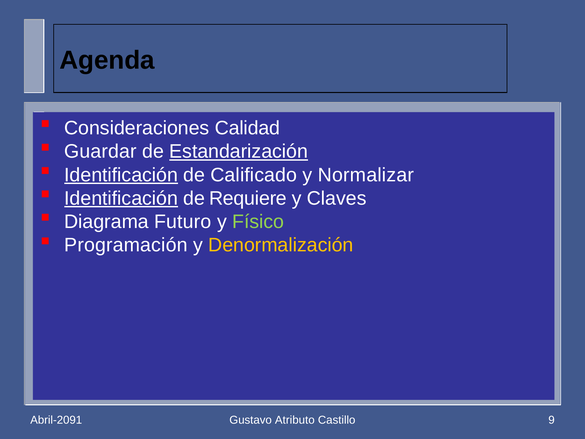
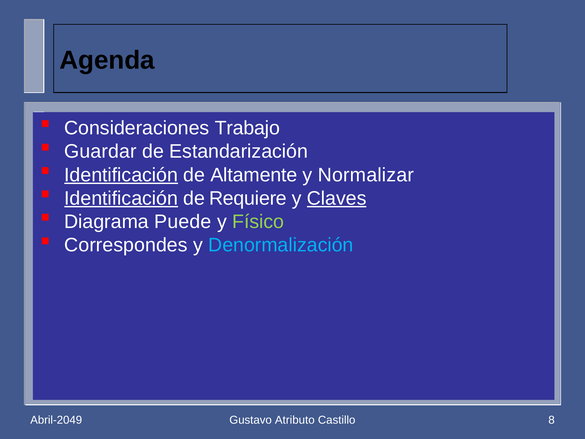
Calidad: Calidad -> Trabajo (247, 128)
Estandarización underline: present -> none (239, 151)
Calificado: Calificado -> Altamente (254, 175)
Claves underline: none -> present (337, 198)
Futuro: Futuro -> Puede (183, 222)
Programación: Programación -> Correspondes (126, 245)
Denormalización colour: yellow -> light blue (281, 245)
Abril-2091: Abril-2091 -> Abril-2049 (56, 420)
9: 9 -> 8 (552, 420)
